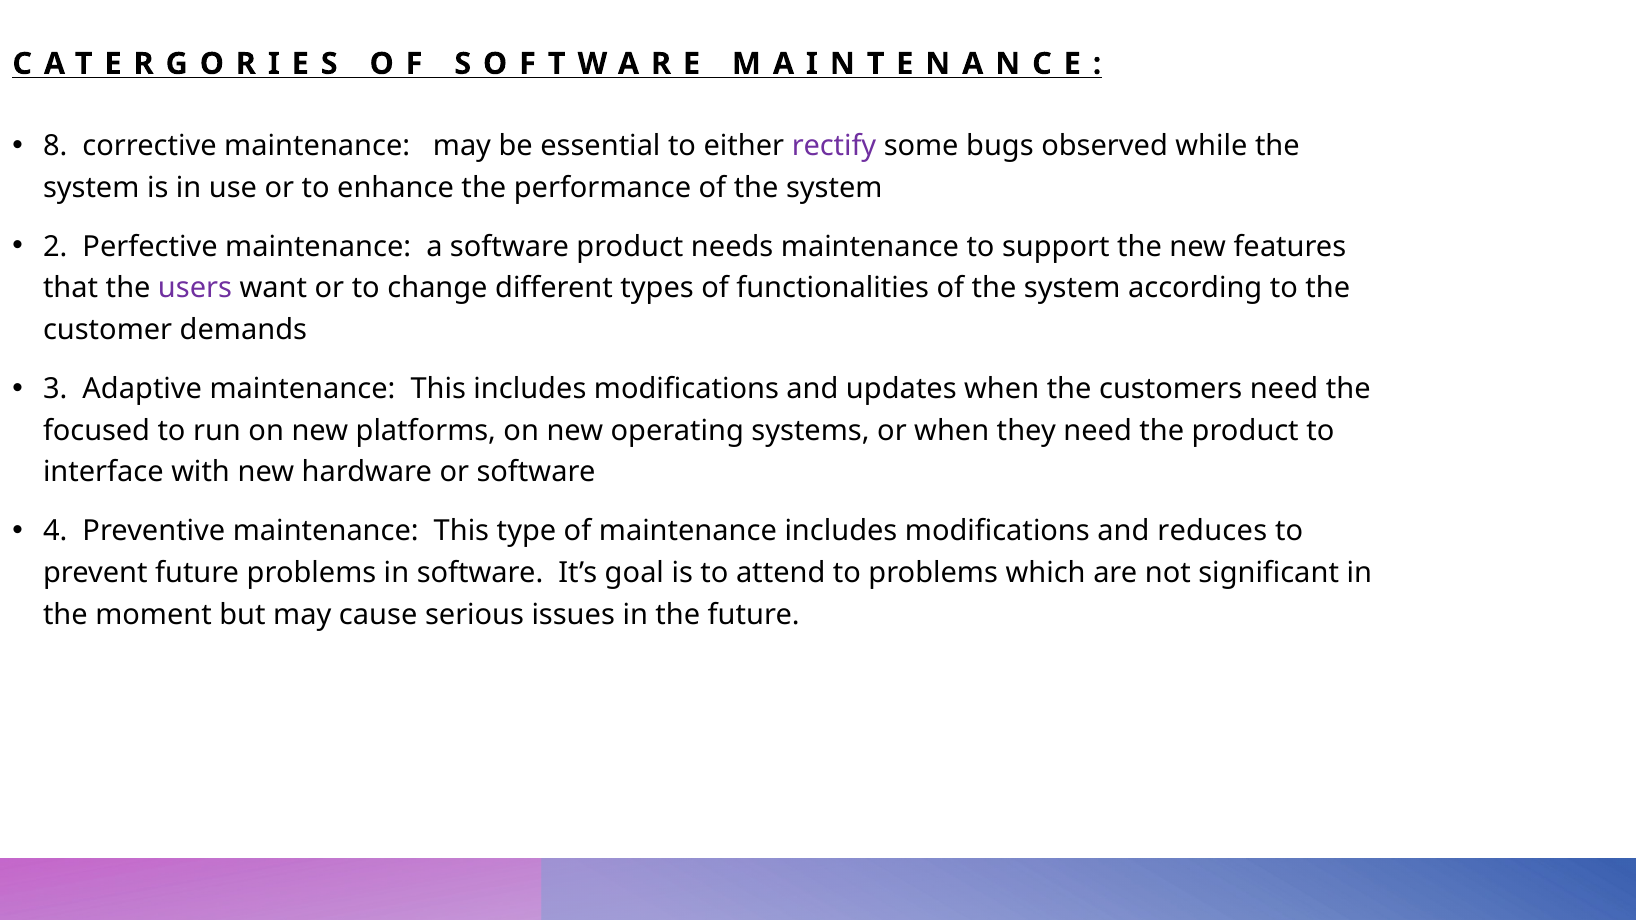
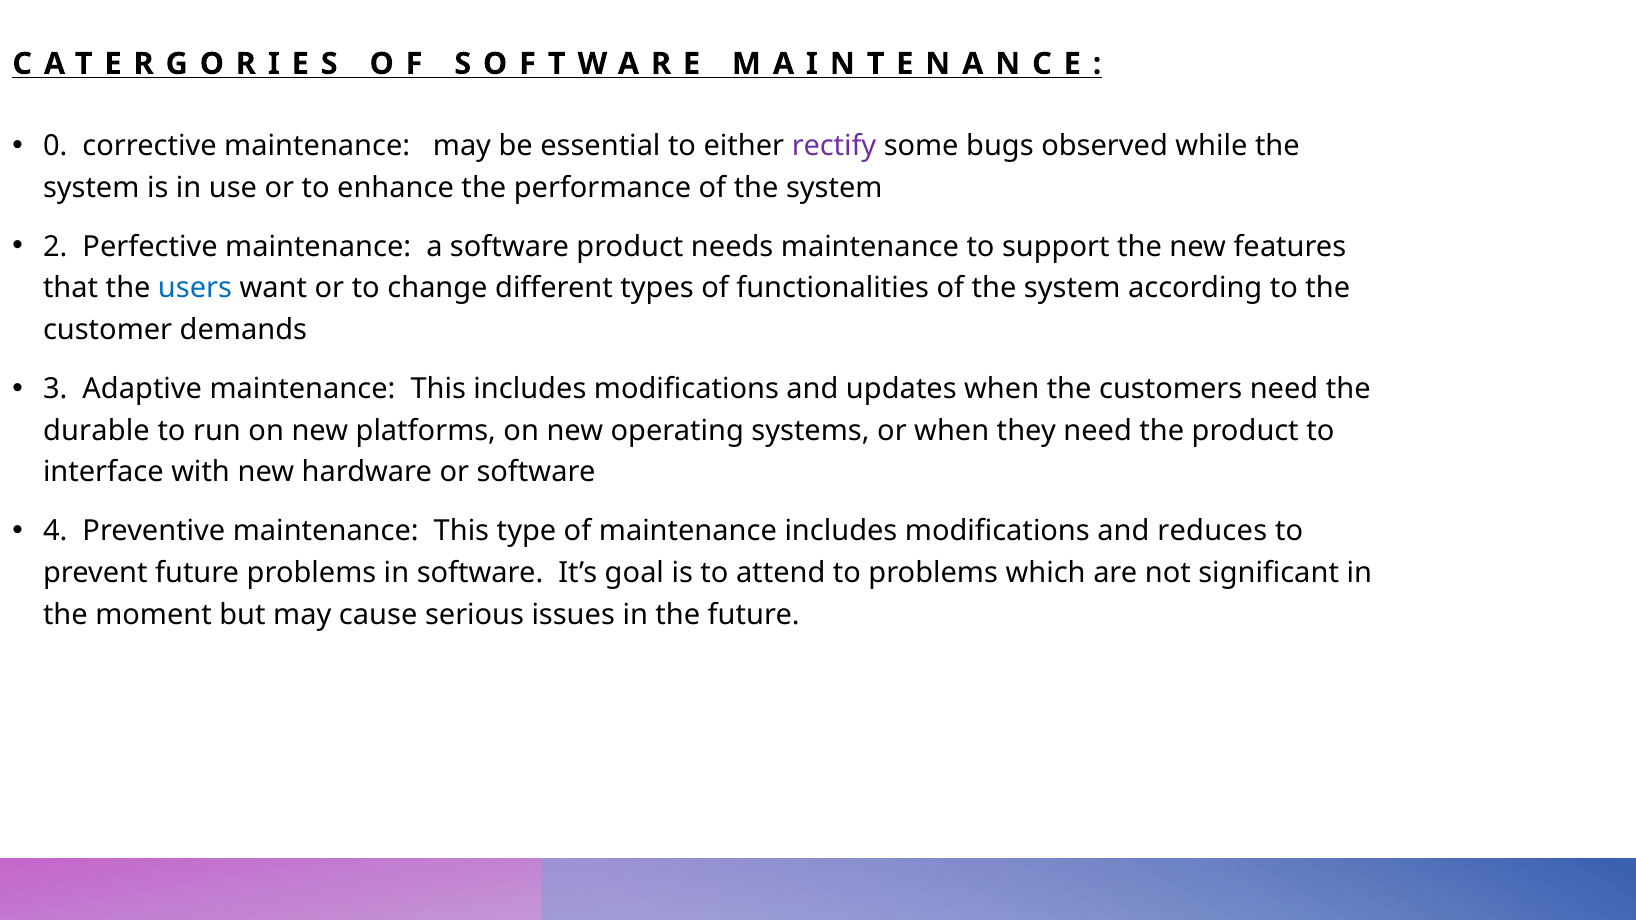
8: 8 -> 0 (55, 146)
users colour: purple -> blue (195, 288)
focused: focused -> durable (96, 431)
